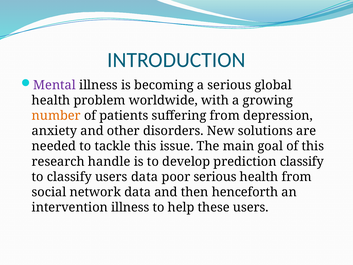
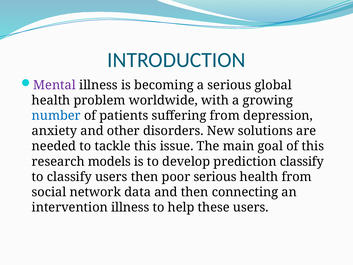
number colour: orange -> blue (56, 116)
handle: handle -> models (109, 161)
users data: data -> then (145, 177)
henceforth: henceforth -> connecting (245, 192)
